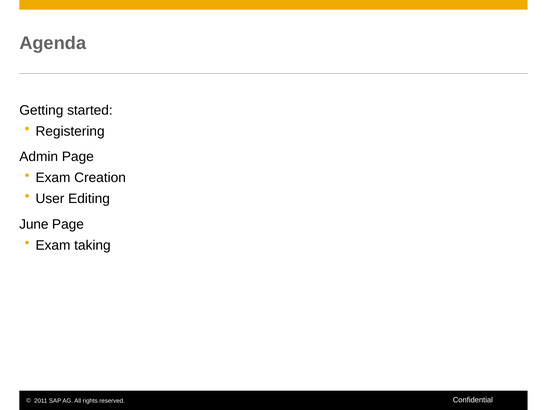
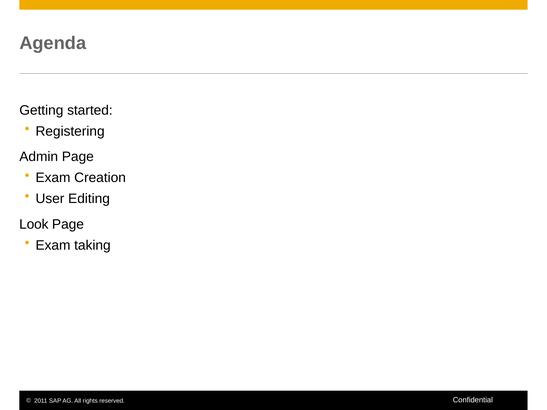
June: June -> Look (34, 224)
